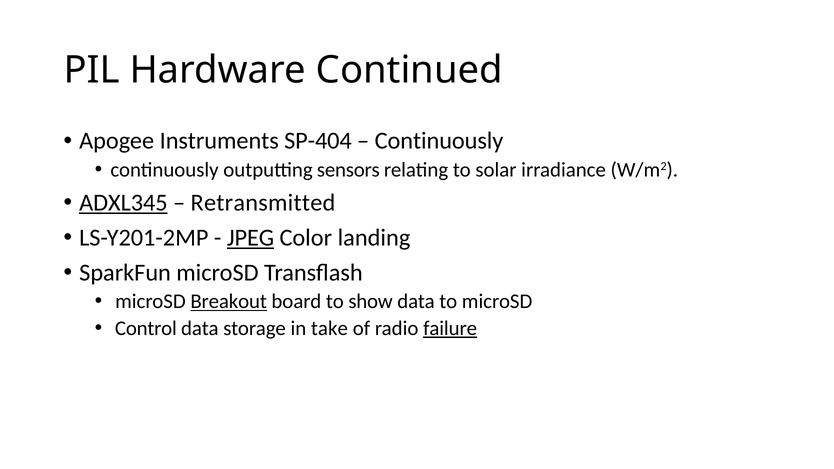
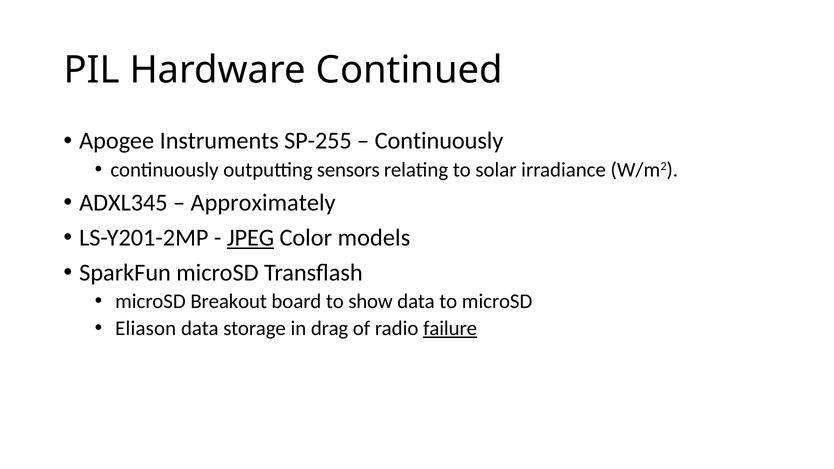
SP-404: SP-404 -> SP-255 (318, 141)
ADXL345 underline: present -> none (123, 203)
Retransmitted: Retransmitted -> Approximately (263, 203)
landing: landing -> models (374, 238)
Breakout underline: present -> none (229, 302)
Control: Control -> Eliason (146, 328)
take: take -> drag (330, 328)
